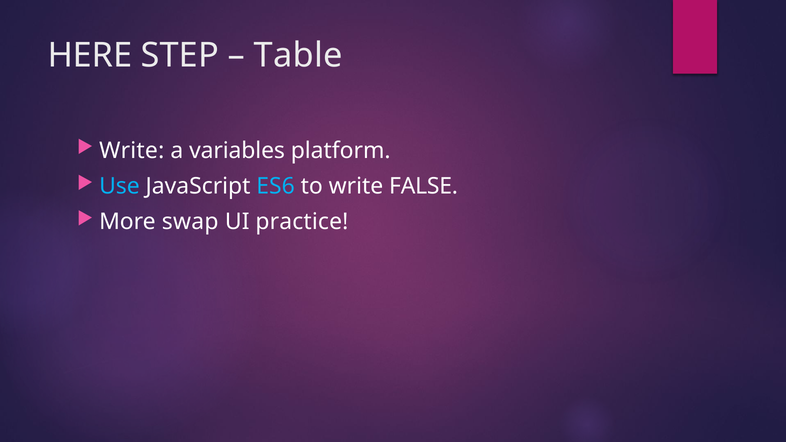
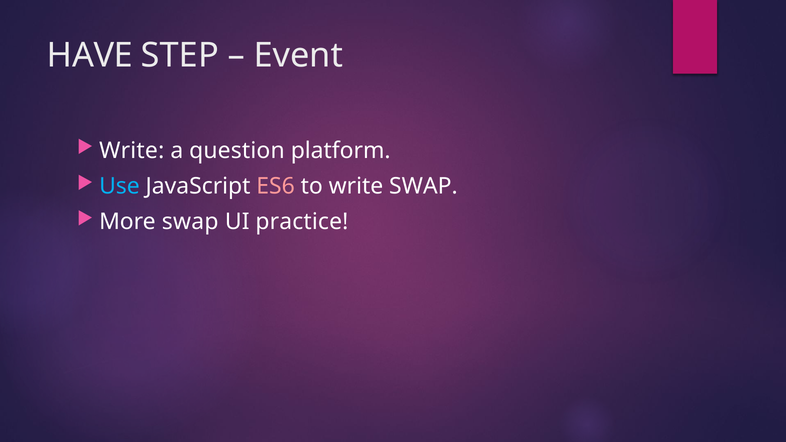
HERE: HERE -> HAVE (90, 55)
Table: Table -> Event (298, 55)
variables: variables -> question (237, 151)
ES6 colour: light blue -> pink (276, 186)
write FALSE: FALSE -> SWAP (423, 186)
